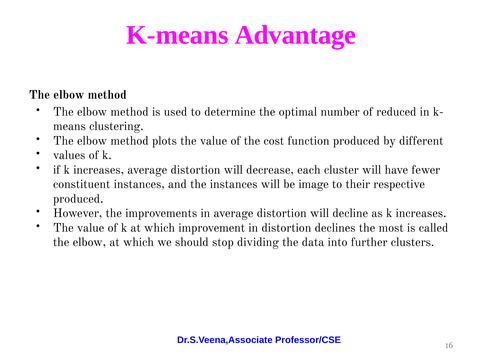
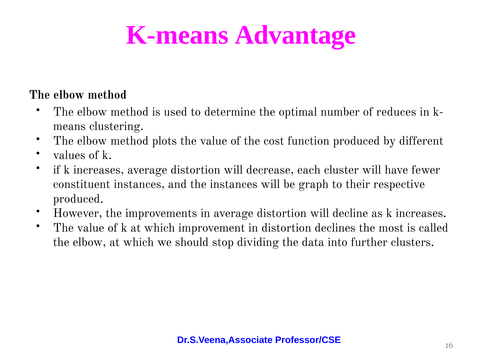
reduced: reduced -> reduces (396, 112)
image: image -> graph (314, 184)
